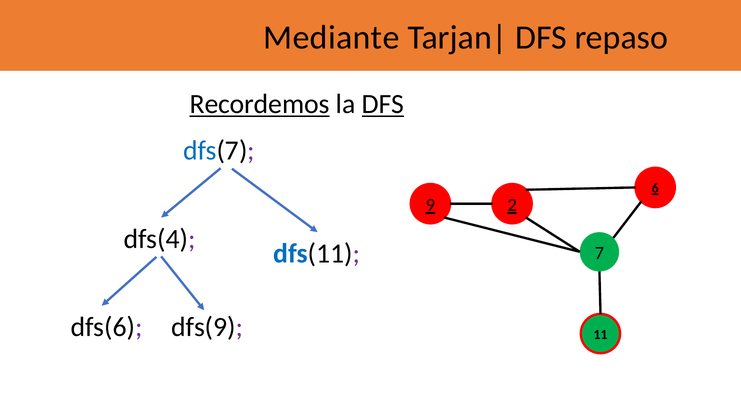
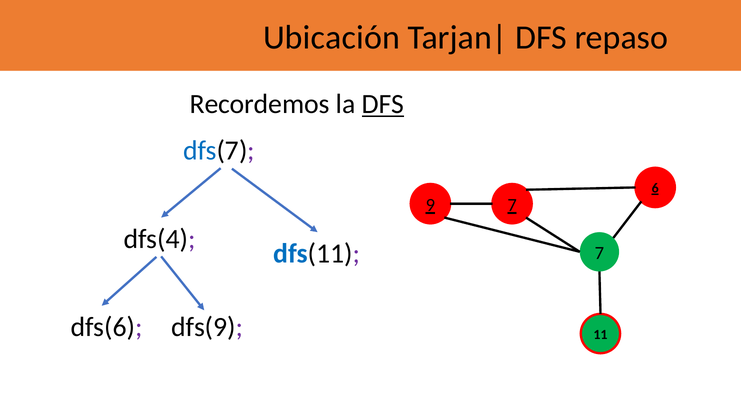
Mediante: Mediante -> Ubicación (332, 37)
Recordemos underline: present -> none (260, 104)
9 2: 2 -> 7 (512, 205)
